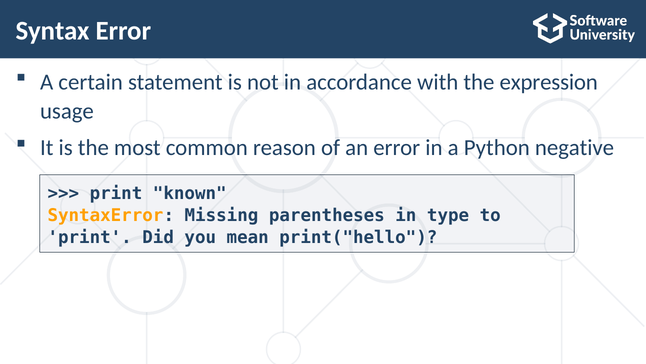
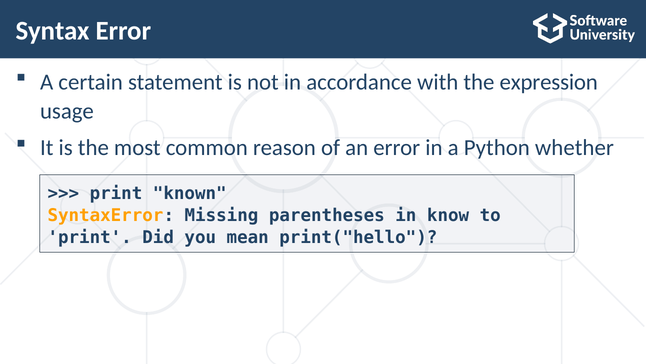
negative: negative -> whether (574, 148)
type: type -> know (448, 215)
